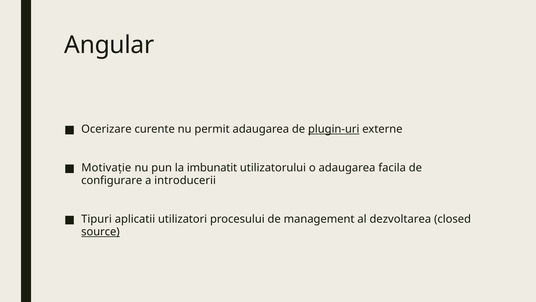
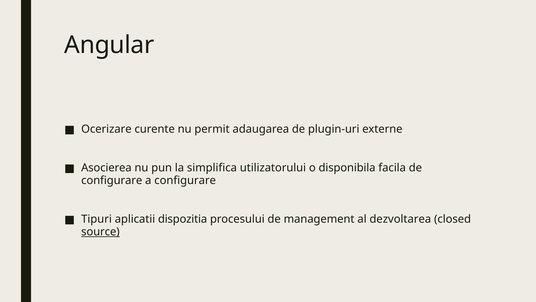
plugin-uri underline: present -> none (334, 129)
Motivație: Motivație -> Asocierea (106, 168)
imbunatit: imbunatit -> simplifica (212, 168)
o adaugarea: adaugarea -> disponibila (347, 168)
a introducerii: introducerii -> configurare (185, 180)
utilizatori: utilizatori -> dispozitia (183, 219)
